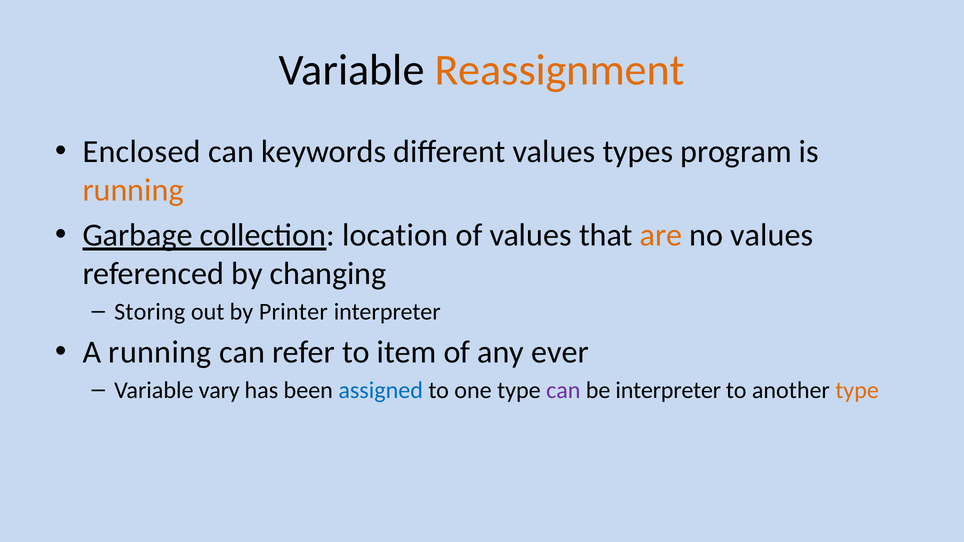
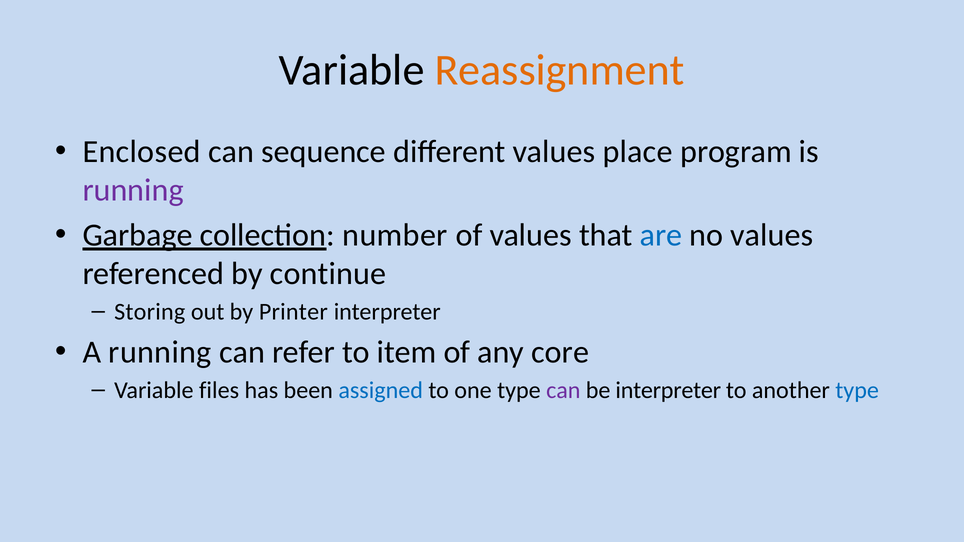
keywords: keywords -> sequence (324, 152)
types: types -> place (638, 152)
running colour: orange -> purple (133, 190)
location: location -> number (395, 235)
are colour: orange -> blue (661, 235)
changing: changing -> continue (328, 274)
ever: ever -> core (560, 353)
vary: vary -> files (219, 391)
type colour: orange -> blue (857, 391)
